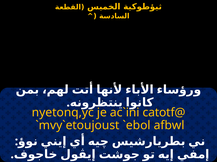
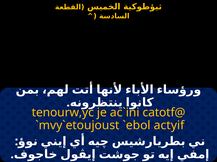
nyetonq,yc: nyetonq,yc -> tenourw,yc (63, 113)
afbwl: afbwl -> actyif (169, 126)
